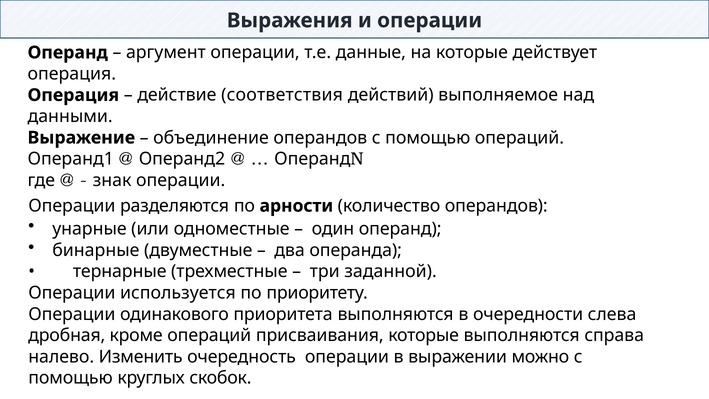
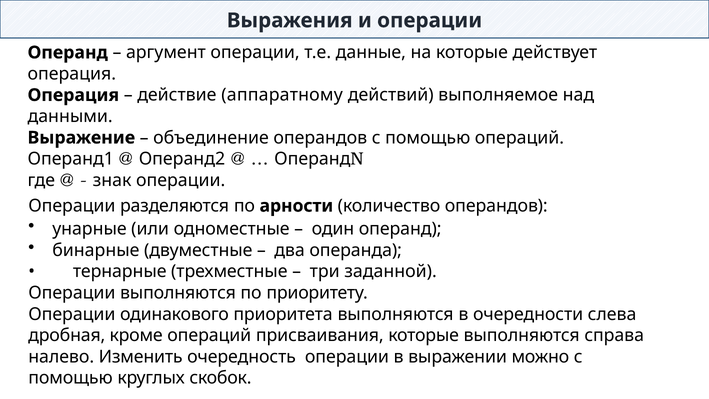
соответствия: соответствия -> аппаратному (282, 95)
Операции используется: используется -> выполняются (178, 293)
